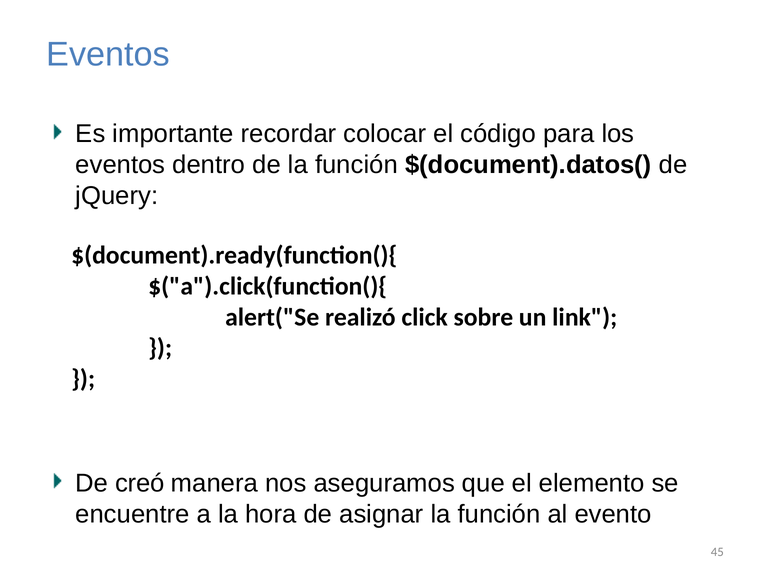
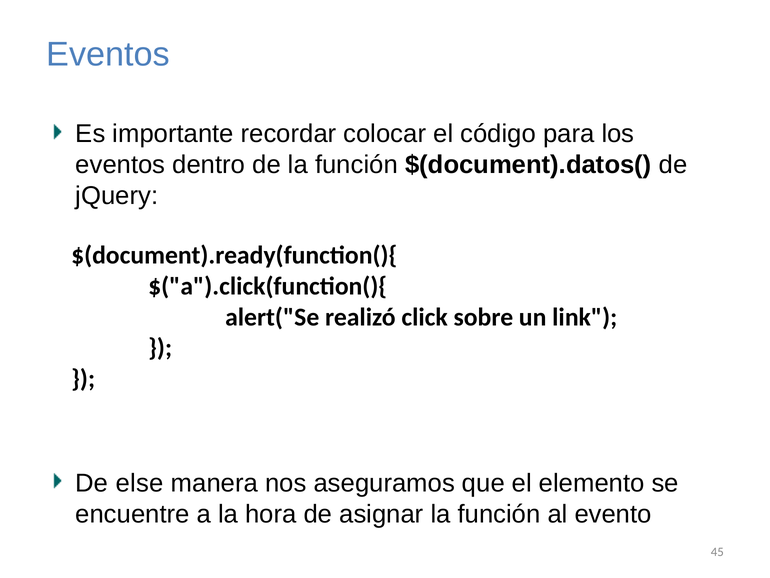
creó: creó -> else (140, 483)
